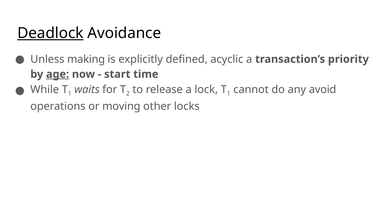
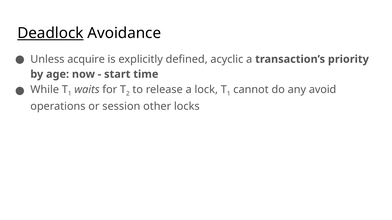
making: making -> acquire (86, 59)
age underline: present -> none (58, 74)
moving: moving -> session (121, 106)
